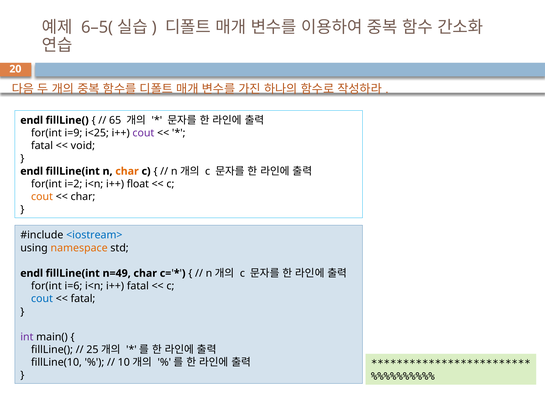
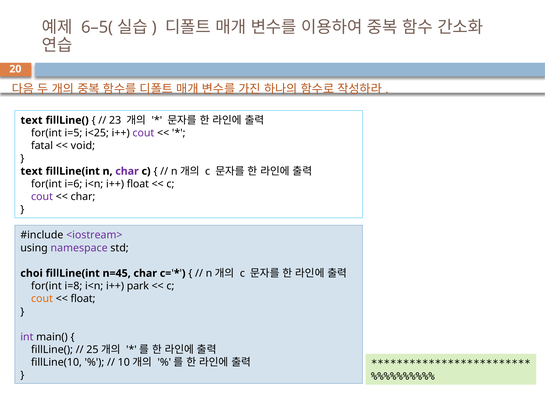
endl: endl -> text (32, 120)
65: 65 -> 23 (115, 120)
i=9: i=9 -> i=5 (73, 133)
endl: endl -> text (32, 171)
char colour: orange -> purple (127, 171)
i=2: i=2 -> i=6 (73, 184)
cout colour: orange -> purple (42, 197)
<iostream> colour: blue -> purple (94, 235)
namespace colour: orange -> purple (79, 248)
endl: endl -> choi (32, 273)
n=49: n=49 -> n=45 (117, 273)
i=6: i=6 -> i=8 (73, 286)
i++ fatal: fatal -> park (138, 286)
cout colour: blue -> orange (42, 299)
fatal: fatal -> float (83, 299)
